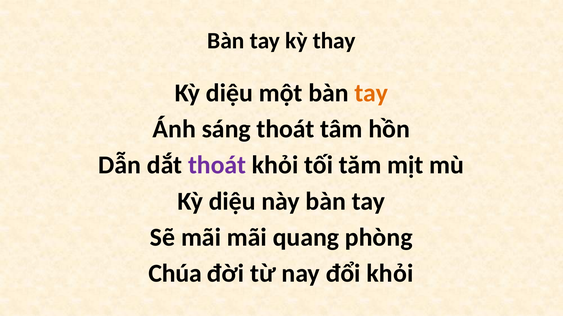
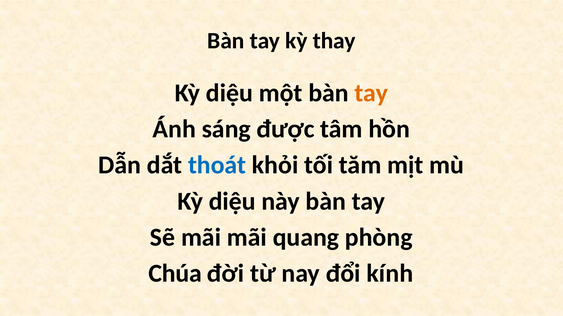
sáng thoát: thoát -> được (286, 129)
thoát colour: purple -> blue (217, 166)
đổi khỏi: khỏi -> kính (390, 274)
